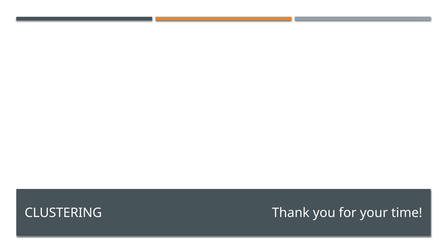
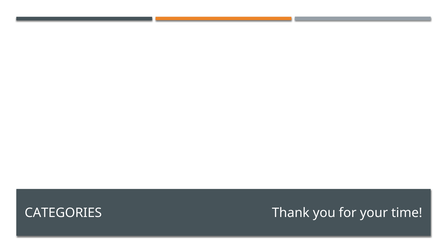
CLUSTERING: CLUSTERING -> CATEGORIES (63, 213)
